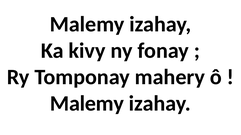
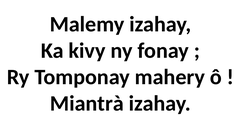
Malemy: Malemy -> Miantrà (87, 104)
